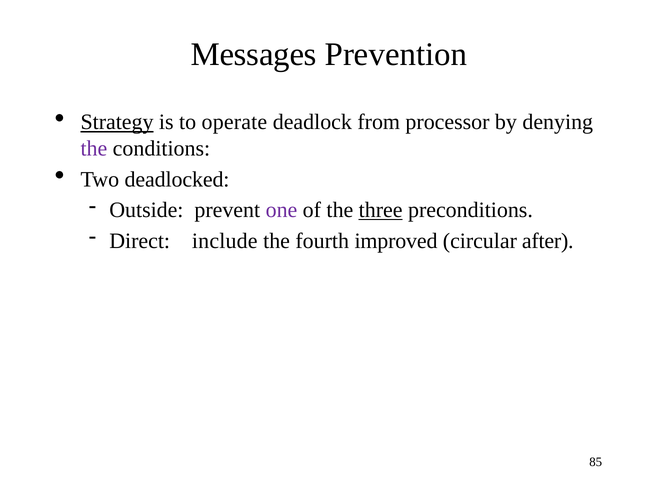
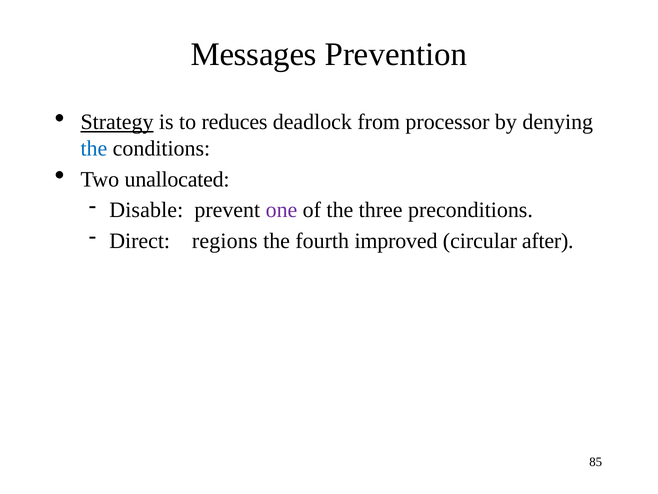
operate: operate -> reduces (235, 122)
the colour: purple -> blue (94, 148)
deadlocked: deadlocked -> unallocated (177, 179)
Outside: Outside -> Disable (146, 210)
three underline: present -> none (381, 210)
include: include -> regions (225, 241)
